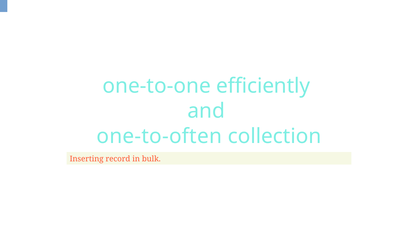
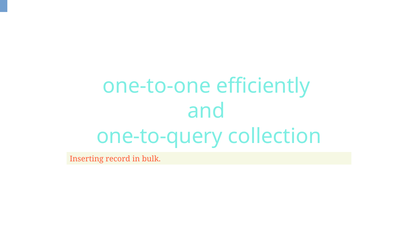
one-to-often: one-to-often -> one-to-query (159, 136)
